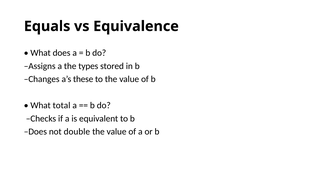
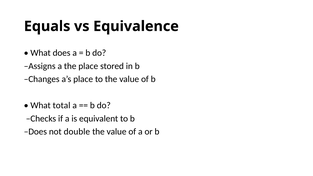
the types: types -> place (88, 66)
a’s these: these -> place (83, 79)
